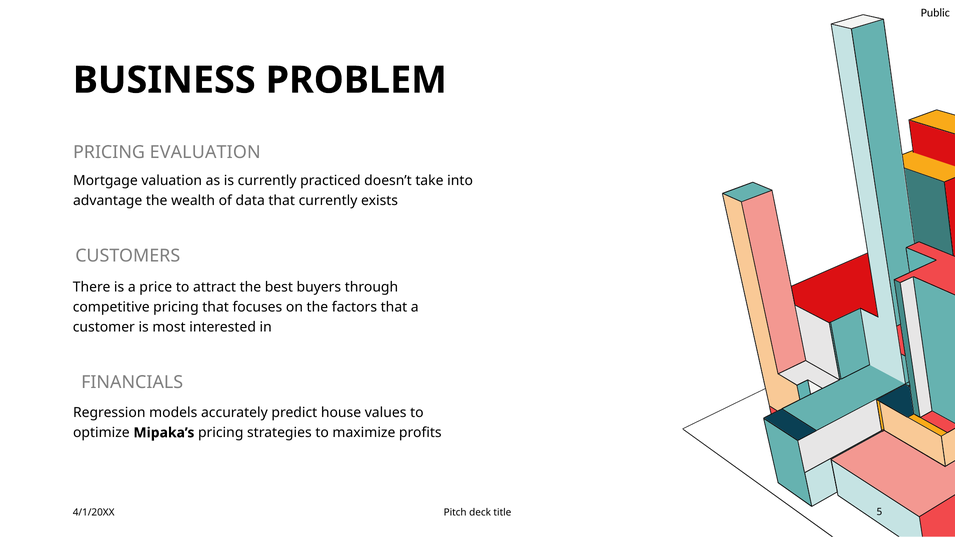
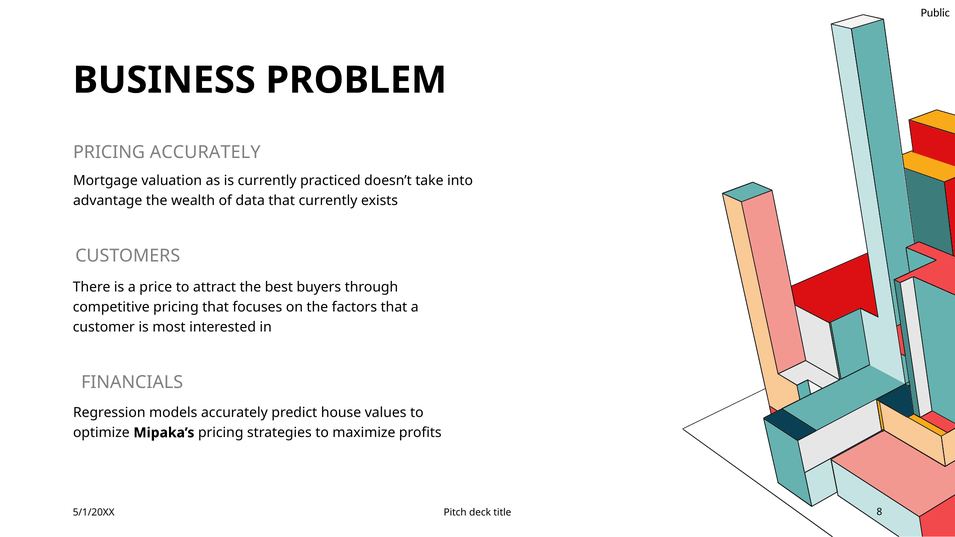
PRICING EVALUATION: EVALUATION -> ACCURATELY (205, 153)
4/1/20XX: 4/1/20XX -> 5/1/20XX (94, 513)
5: 5 -> 8 (879, 512)
